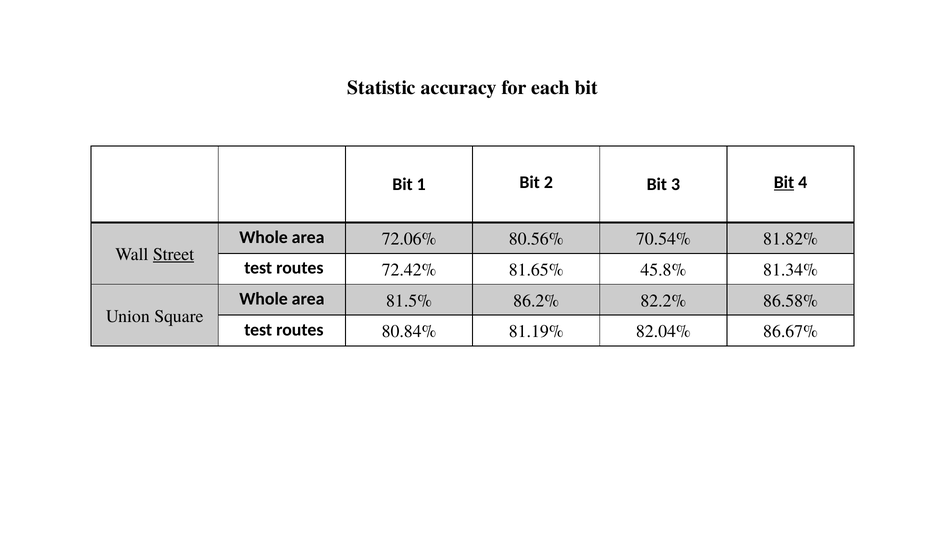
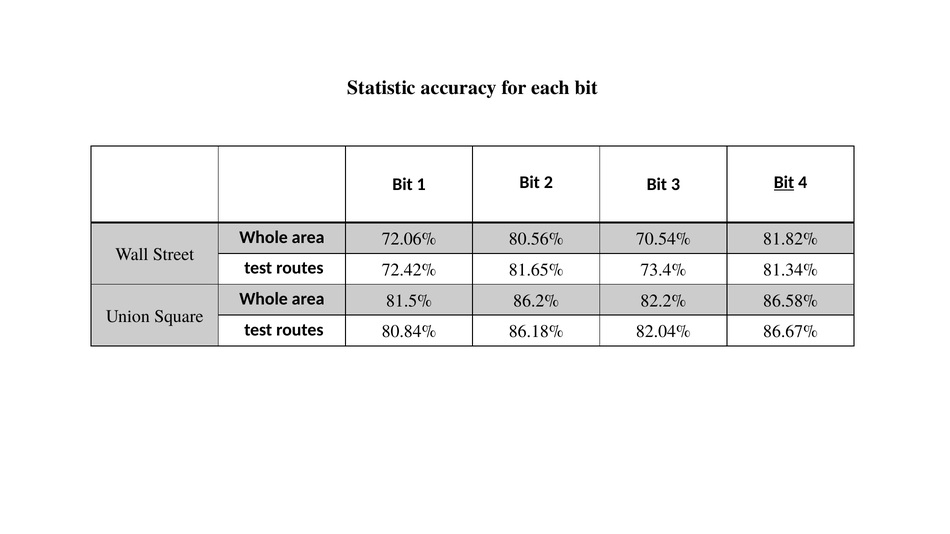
Street underline: present -> none (174, 255)
45.8%: 45.8% -> 73.4% (663, 270)
81.19%: 81.19% -> 86.18% (536, 332)
